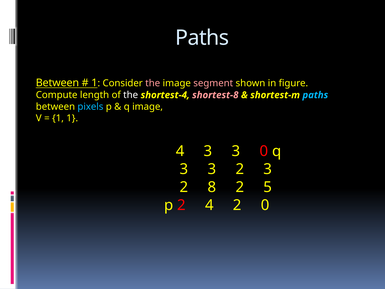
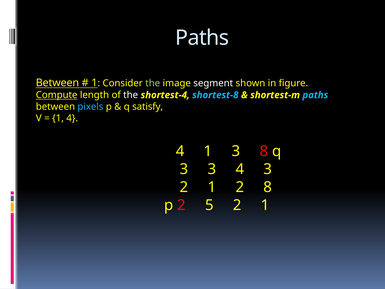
the colour: pink -> light green (153, 83)
segment colour: pink -> white (213, 83)
Compute underline: none -> present (57, 95)
shortest-8 colour: pink -> light blue (215, 95)
q image: image -> satisfy (148, 107)
1 1: 1 -> 4 (72, 118)
4 3: 3 -> 1 (208, 151)
3 0: 0 -> 8 (264, 151)
3 3 2: 2 -> 4 (240, 169)
8: 8 -> 1 (212, 187)
2 5: 5 -> 8 (268, 187)
2 4: 4 -> 5 (209, 205)
0: 0 -> 1 (265, 205)
